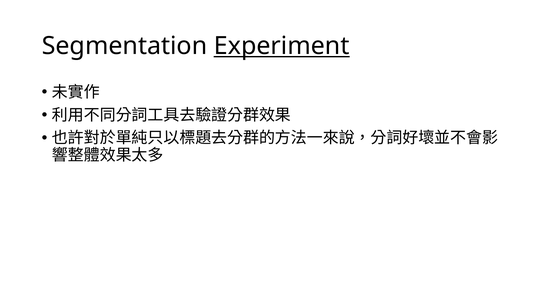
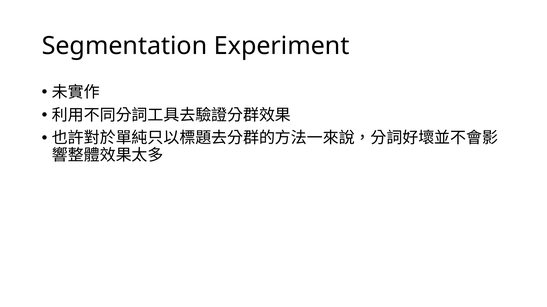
Experiment underline: present -> none (282, 46)
